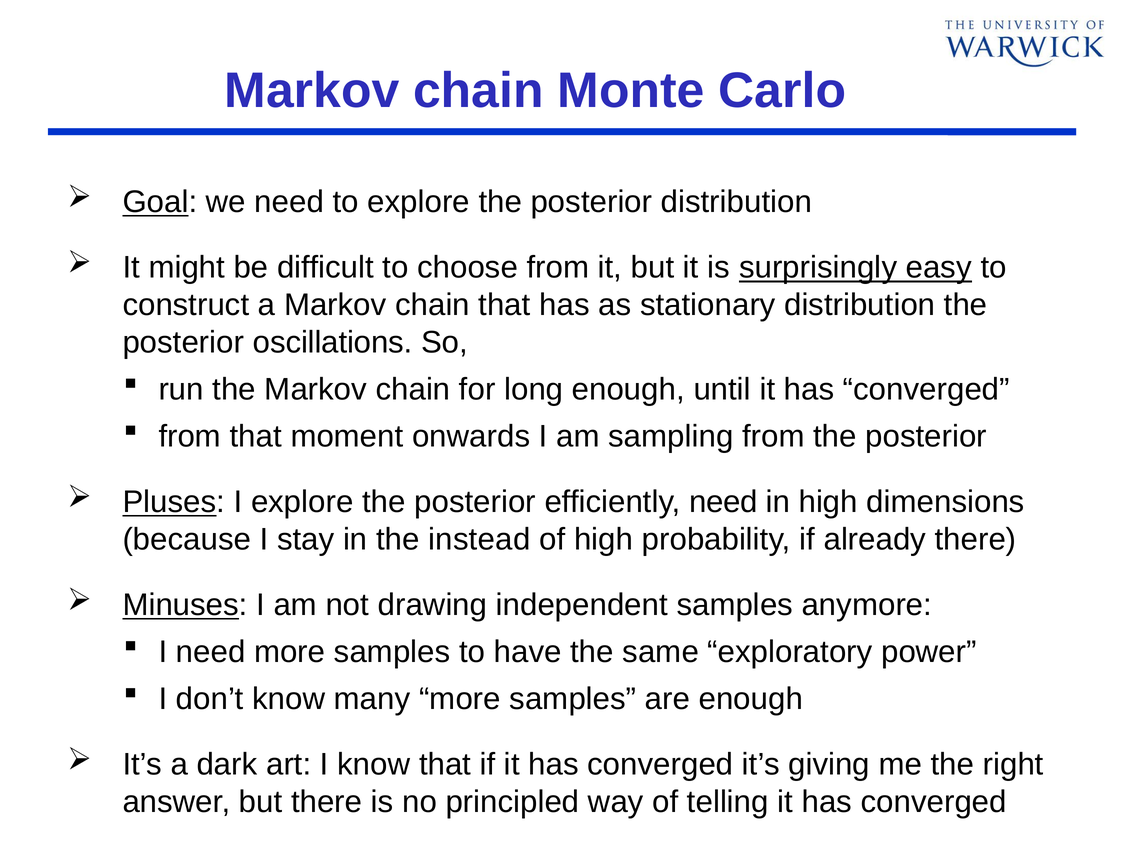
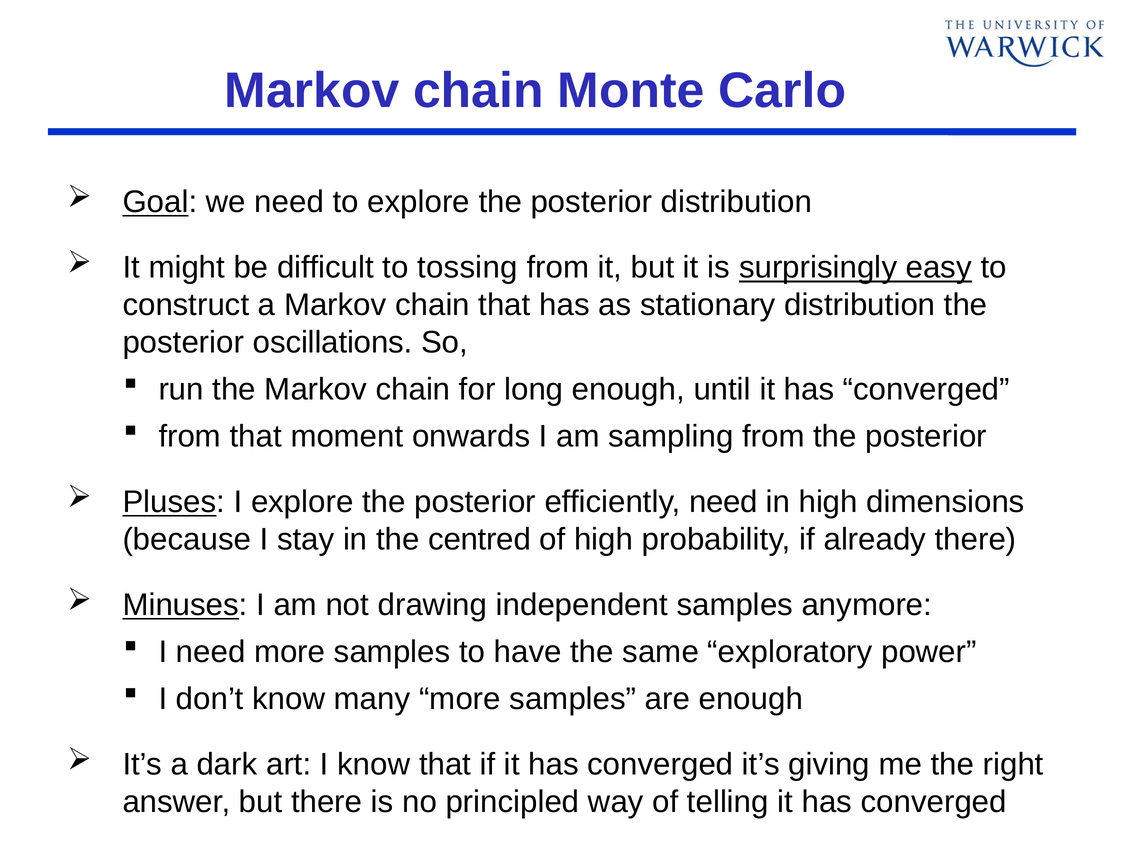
choose: choose -> tossing (467, 268)
instead: instead -> centred (480, 539)
